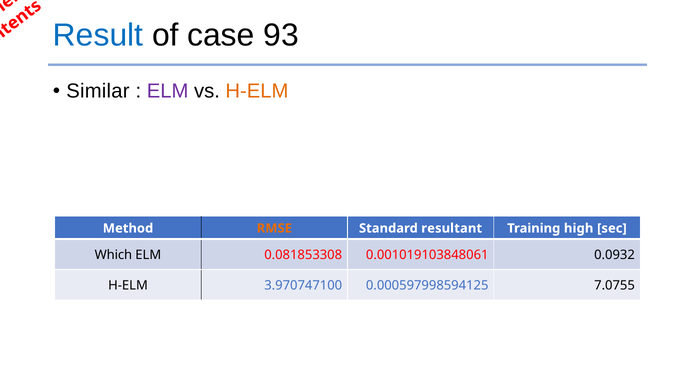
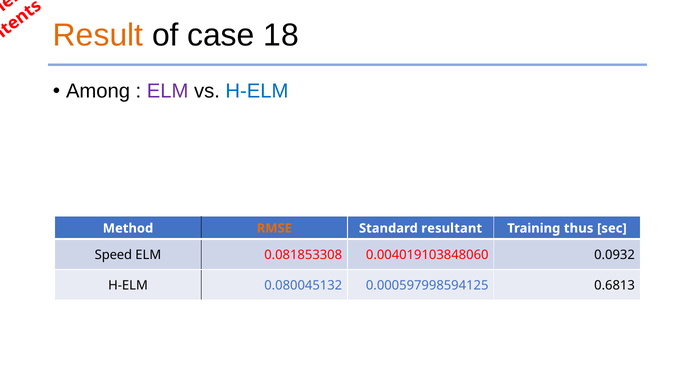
Result colour: blue -> orange (98, 35)
93: 93 -> 18 (281, 35)
Similar: Similar -> Among (98, 91)
H-ELM colour: orange -> blue (257, 91)
high: high -> thus (579, 228)
Which: Which -> Speed (113, 255)
0.001019103848061: 0.001019103848061 -> 0.004019103848060 (427, 255)
3.970747100: 3.970747100 -> 0.080045132 (303, 285)
7.0755: 7.0755 -> 0.6813 (615, 285)
